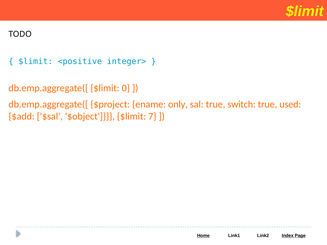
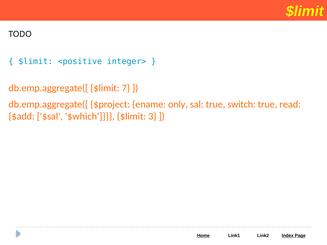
0: 0 -> 7 (126, 88)
used: used -> read (290, 104)
$object: $object -> $which (90, 116)
7: 7 -> 3 (152, 116)
